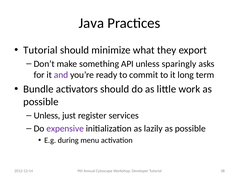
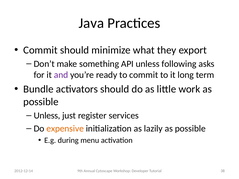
Tutorial: Tutorial -> Commit (40, 50)
sparingly: sparingly -> following (179, 64)
expensive colour: purple -> orange (65, 129)
